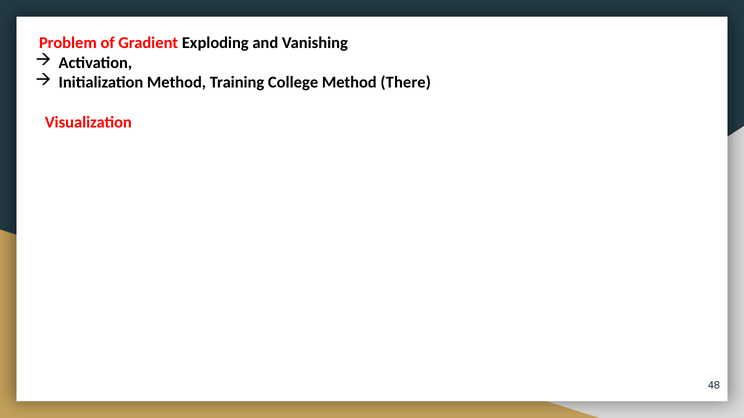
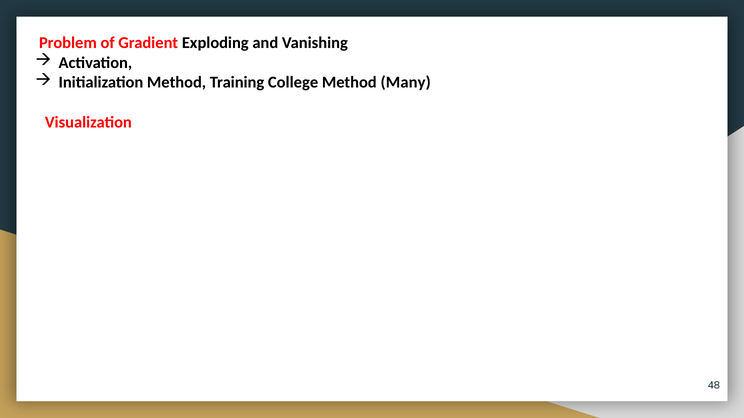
There: There -> Many (406, 83)
